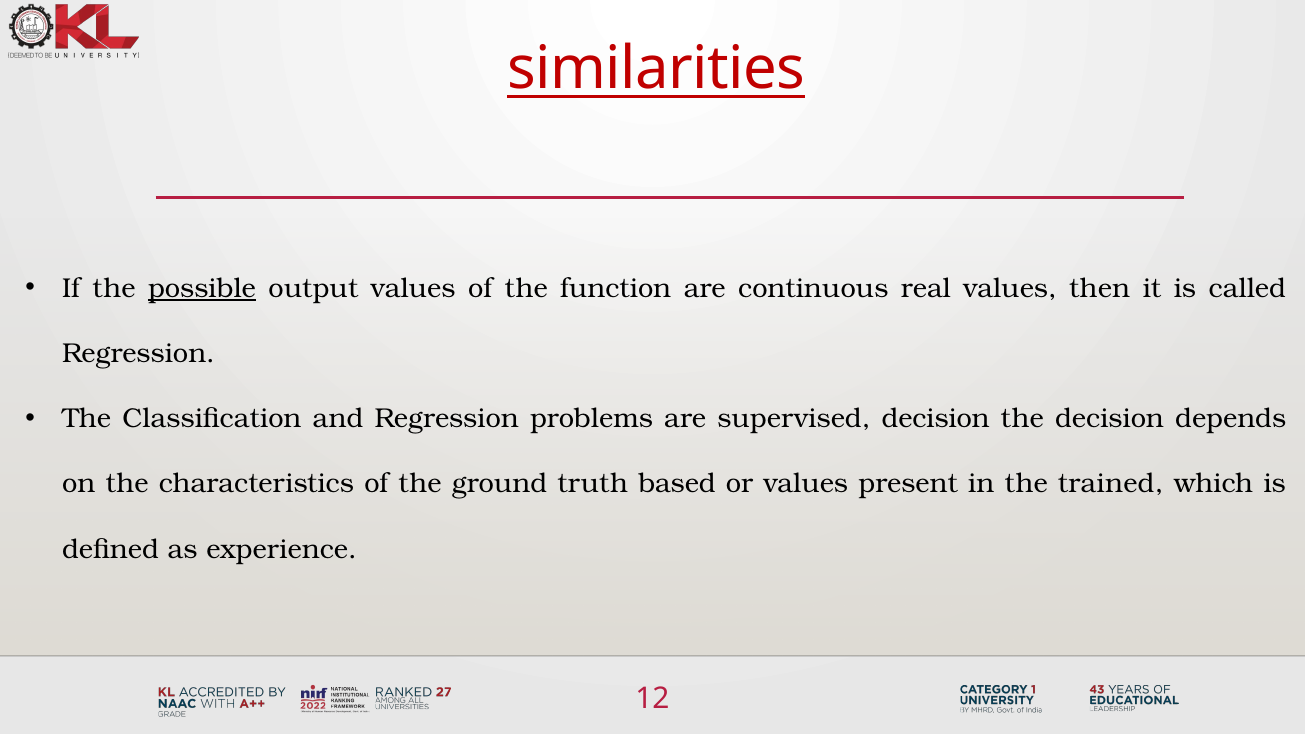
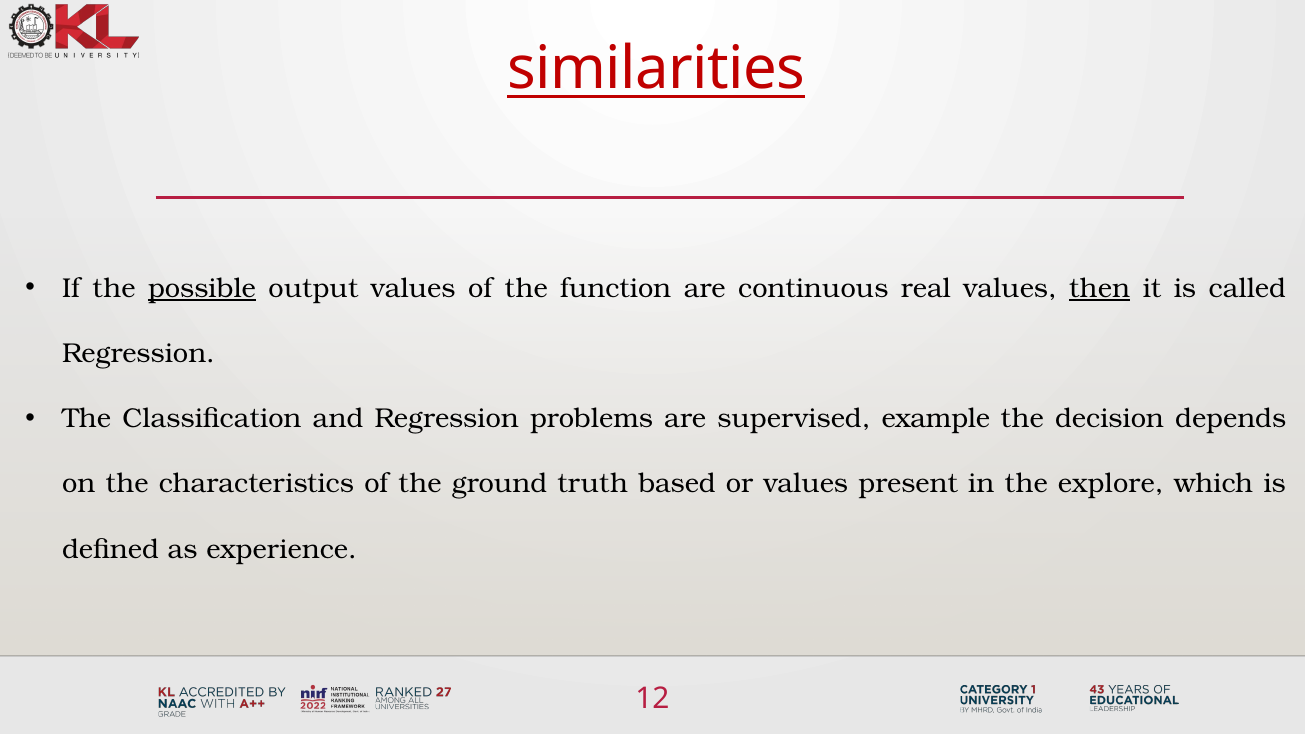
then underline: none -> present (1100, 288)
supervised decision: decision -> example (936, 419)
trained: trained -> explore (1111, 484)
